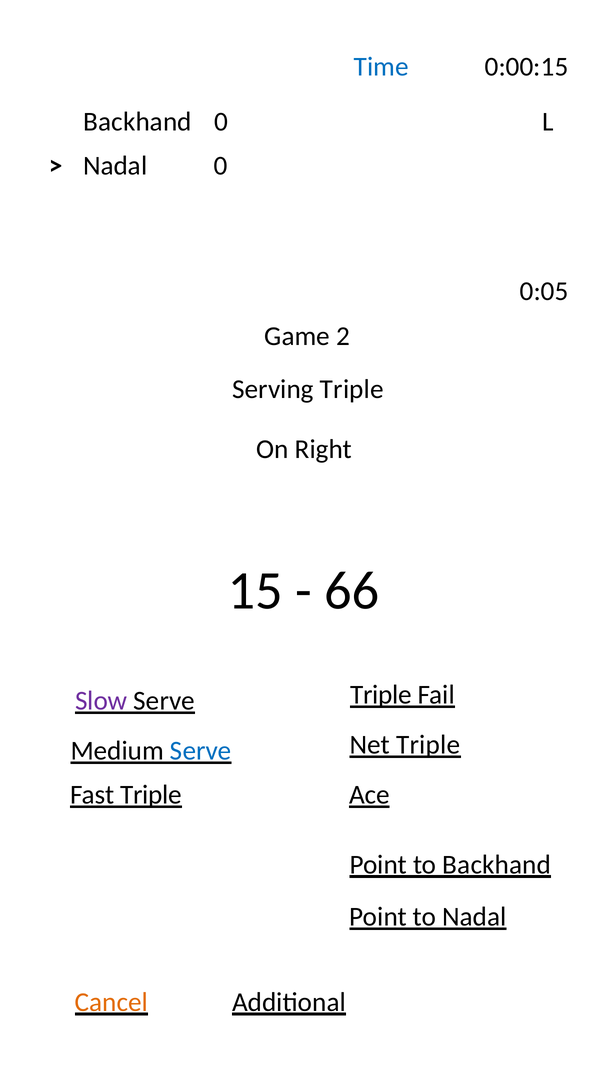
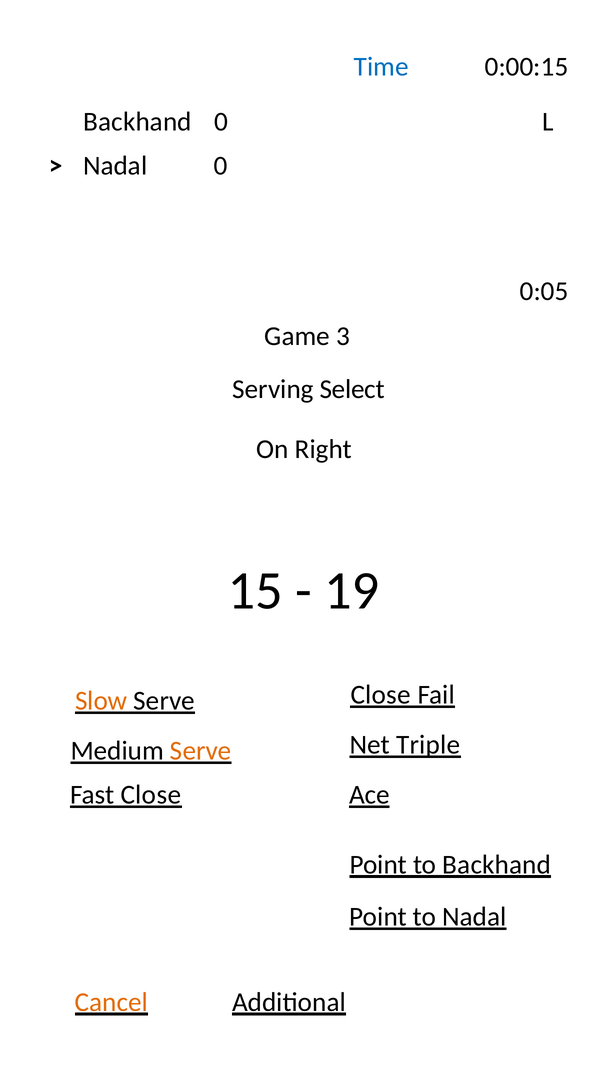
2: 2 -> 3 (343, 336)
Serving Triple: Triple -> Select (352, 389)
66: 66 -> 19 (352, 591)
Triple: Triple -> Close (381, 695)
Slow colour: purple -> orange (101, 701)
Serve colour: blue -> orange (201, 751)
Fast Triple: Triple -> Close (151, 795)
